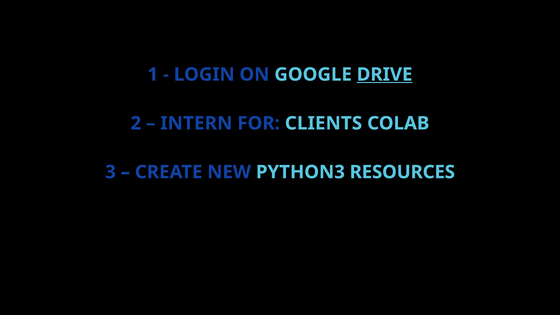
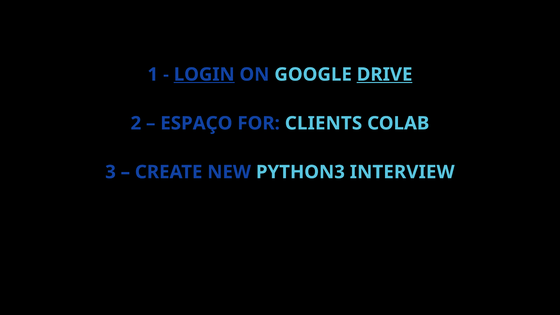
LOGIN underline: none -> present (204, 74)
INTERN: INTERN -> ESPAÇO (196, 123)
RESOURCES: RESOURCES -> INTERVIEW (402, 172)
